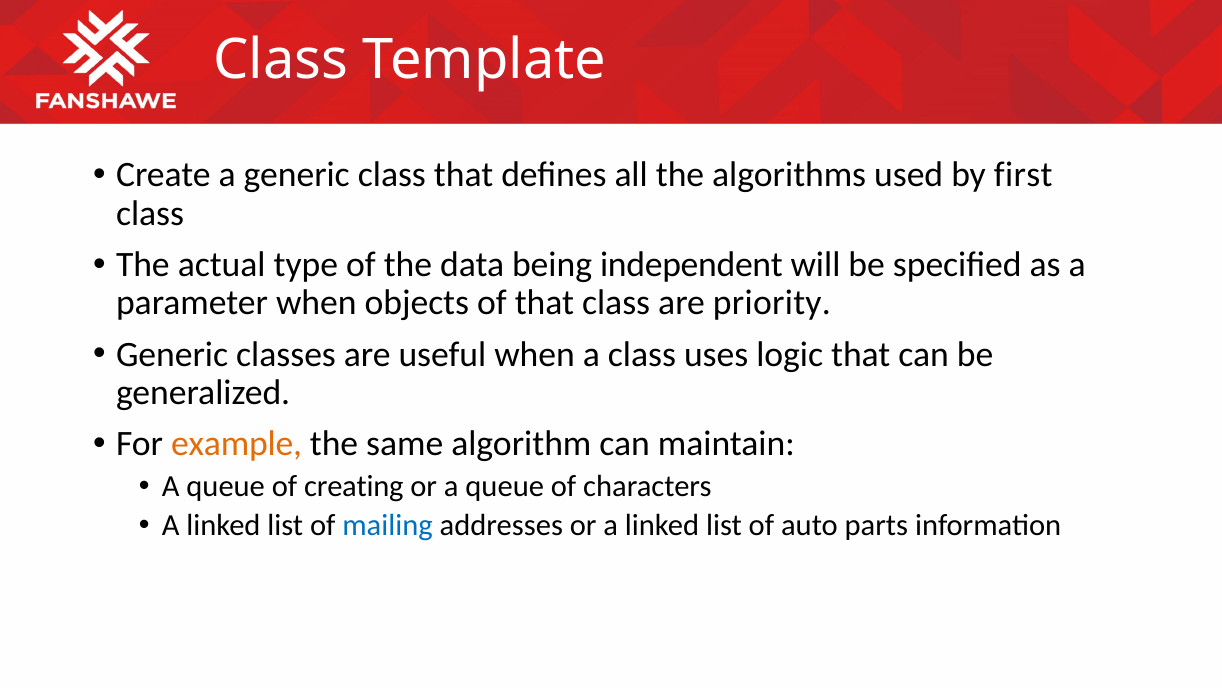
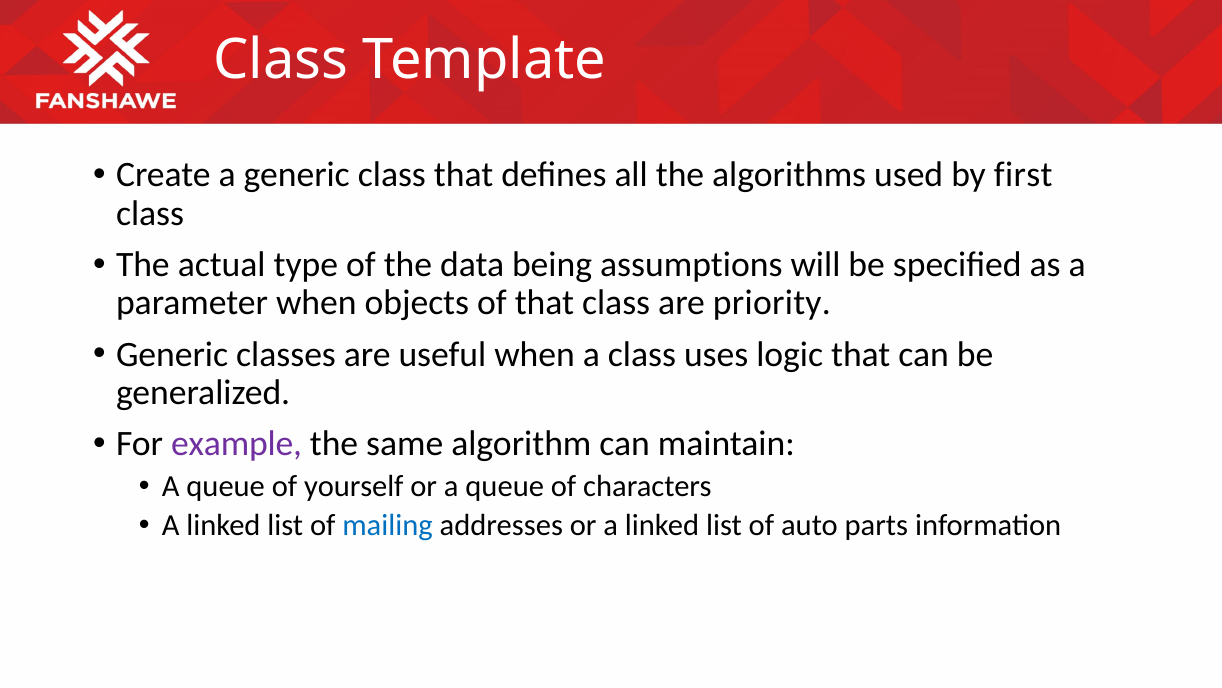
independent: independent -> assumptions (691, 264)
example colour: orange -> purple (237, 444)
creating: creating -> yourself (354, 486)
